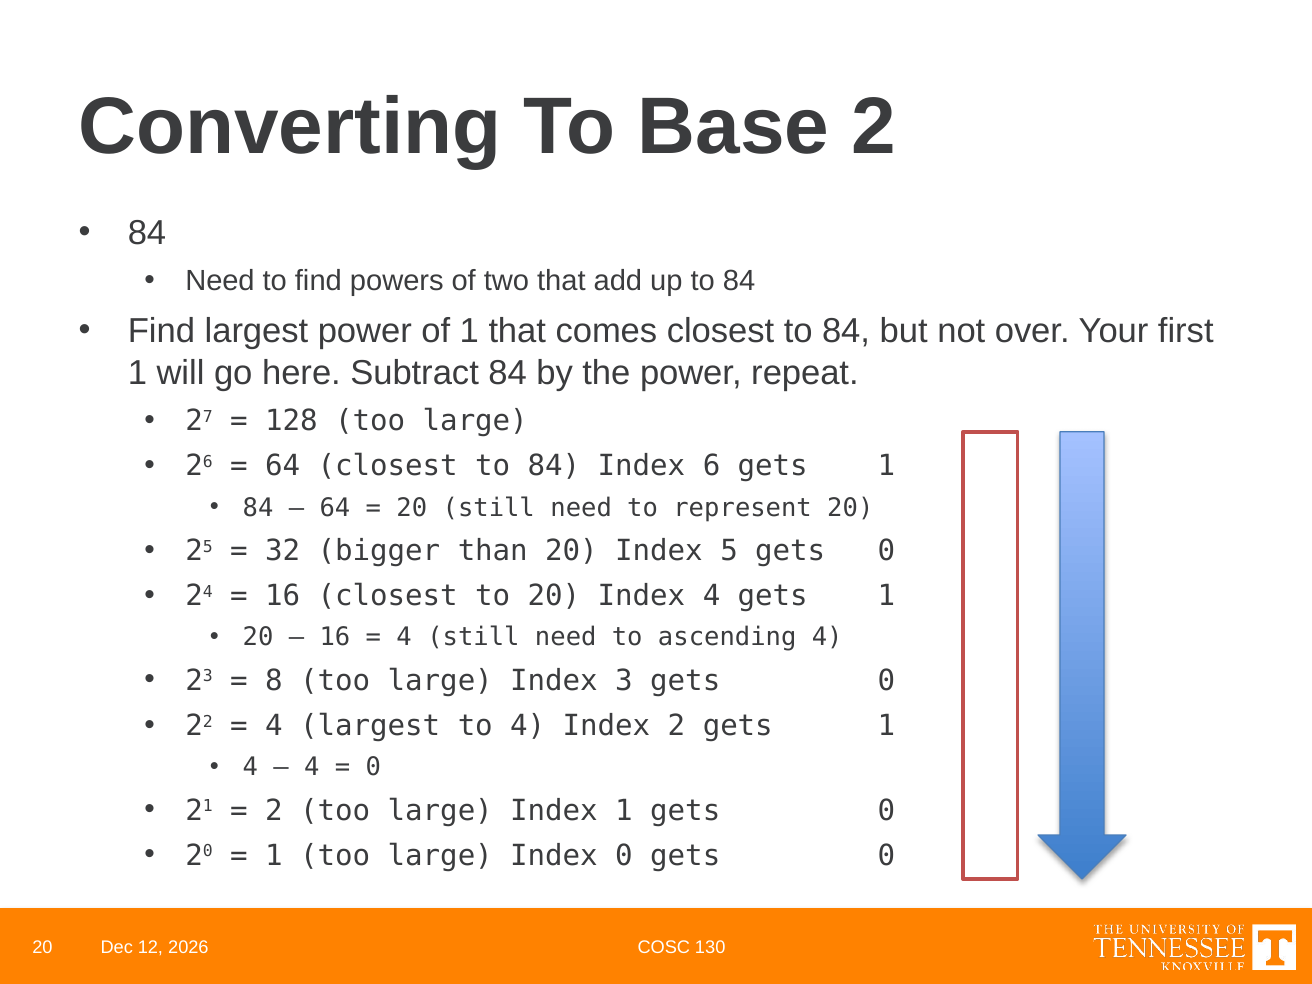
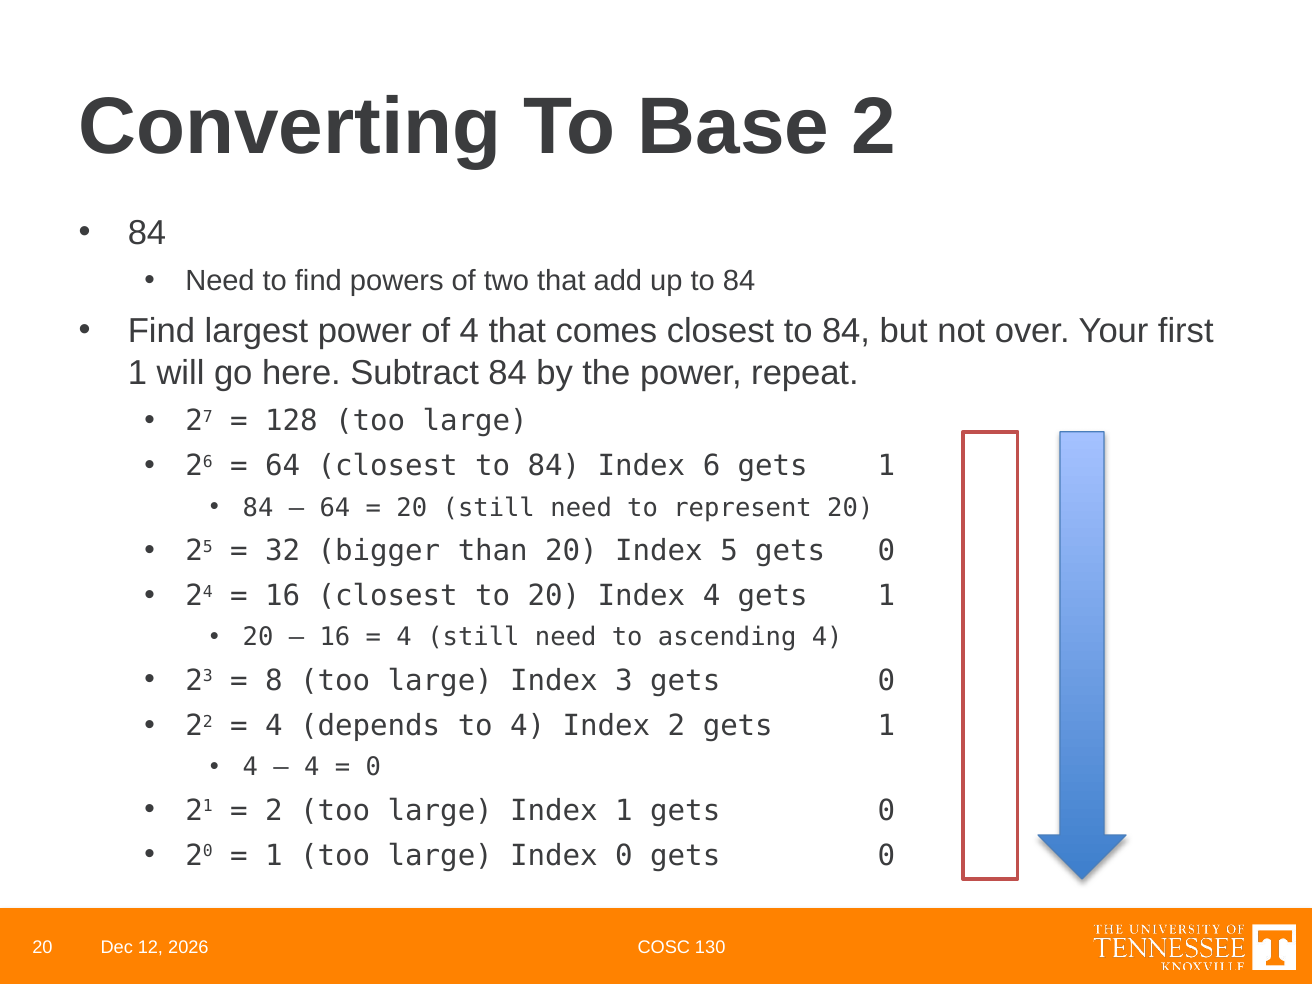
of 1: 1 -> 4 (469, 332)
4 largest: largest -> depends (370, 726)
